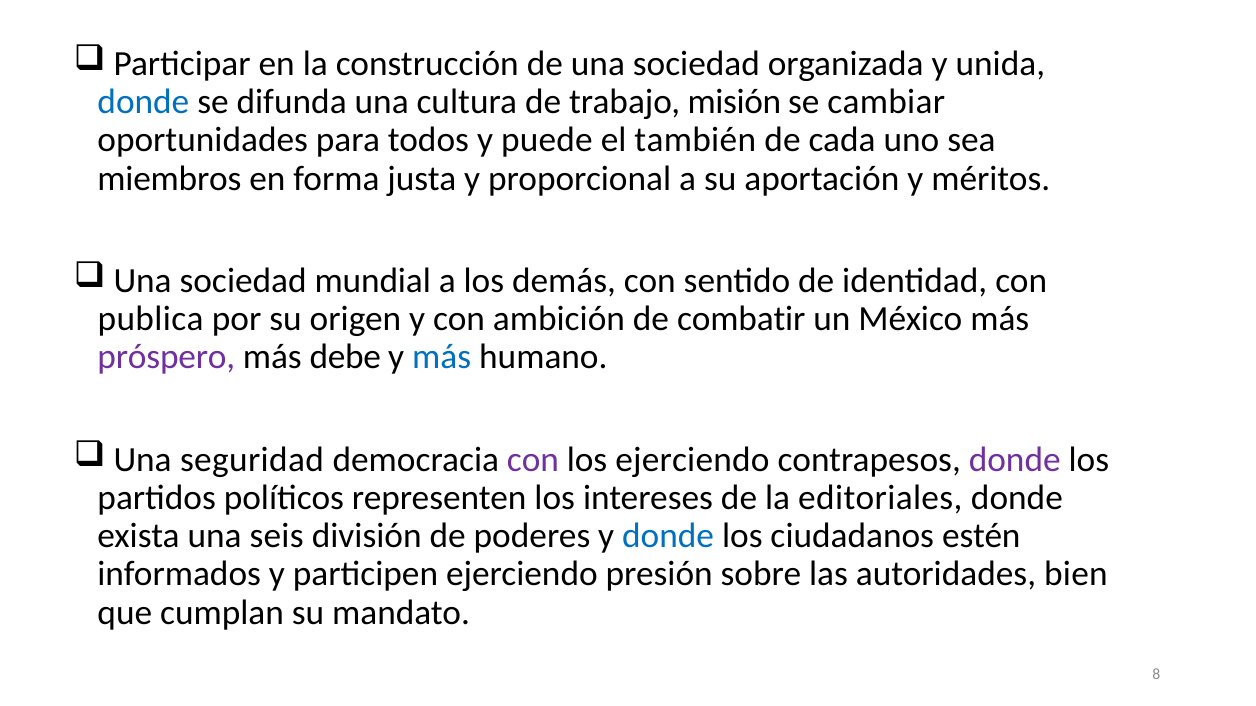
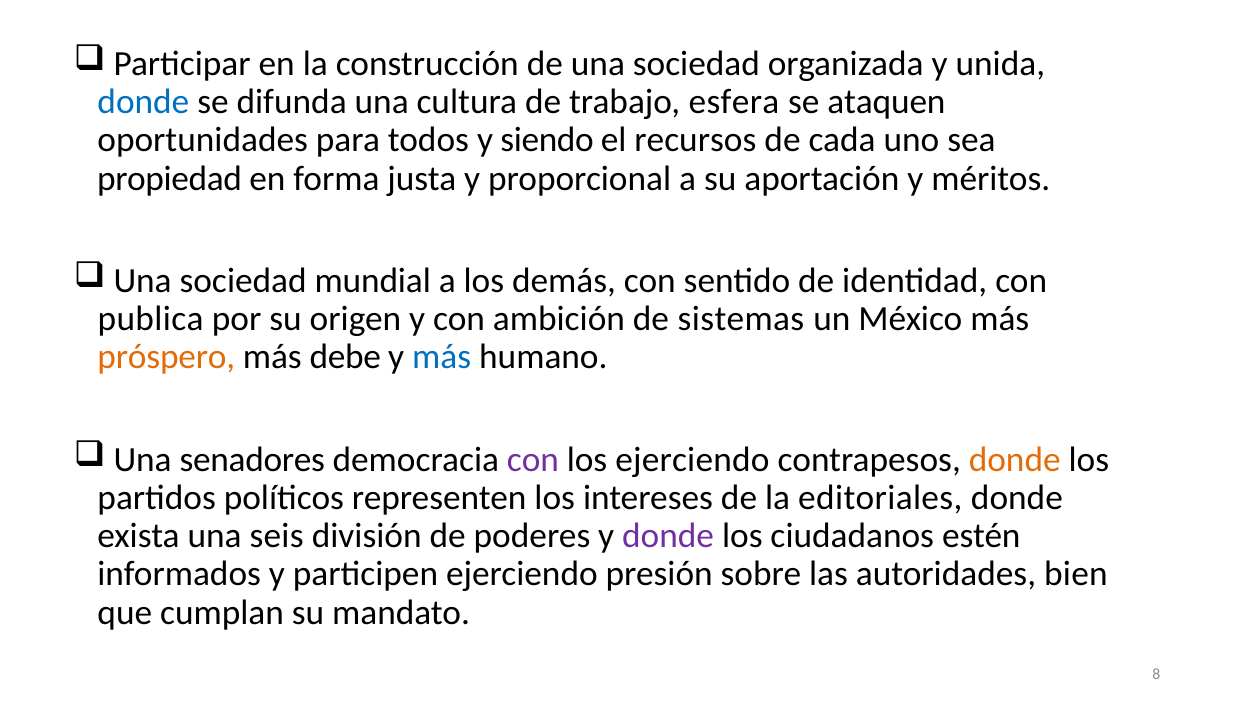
misión: misión -> esfera (734, 102)
cambiar: cambiar -> ataquen (886, 102)
puede: puede -> siendo (547, 140)
también: también -> recursos (695, 140)
miembros: miembros -> propiedad (170, 179)
combatir: combatir -> sistemas (741, 319)
próspero colour: purple -> orange (166, 358)
seguridad: seguridad -> senadores (252, 460)
donde colour: purple -> orange (1015, 460)
donde colour: blue -> purple (668, 536)
